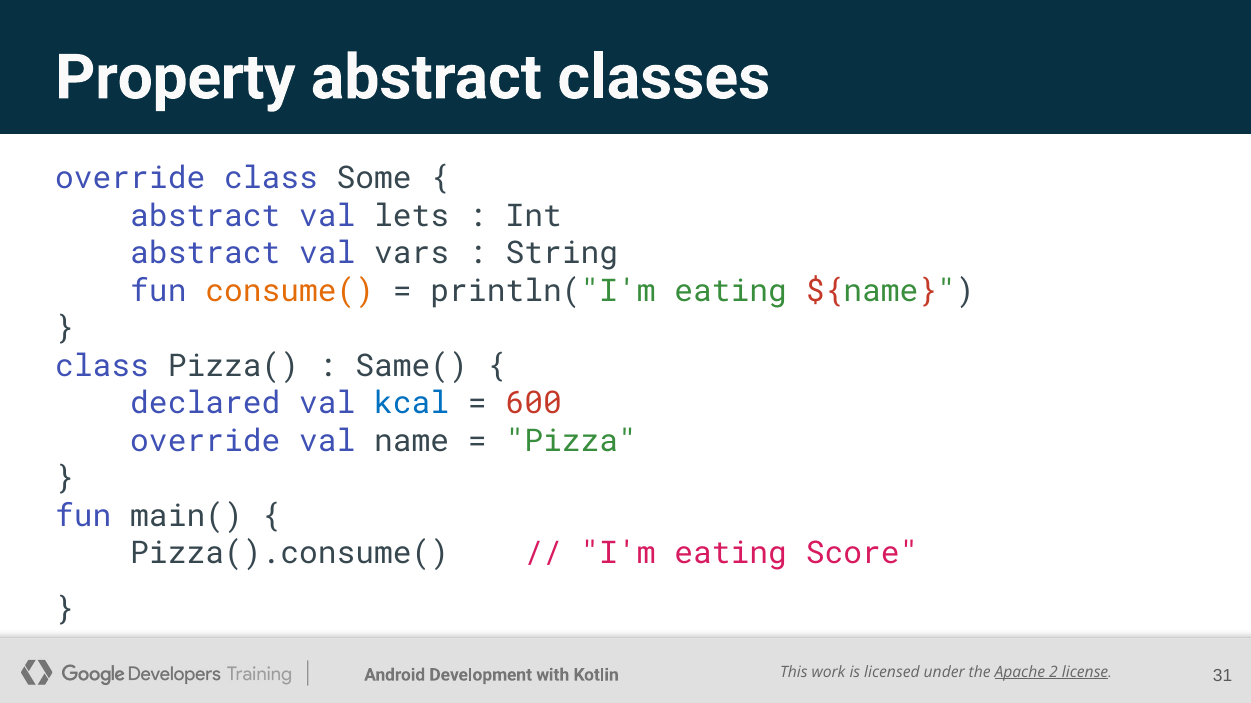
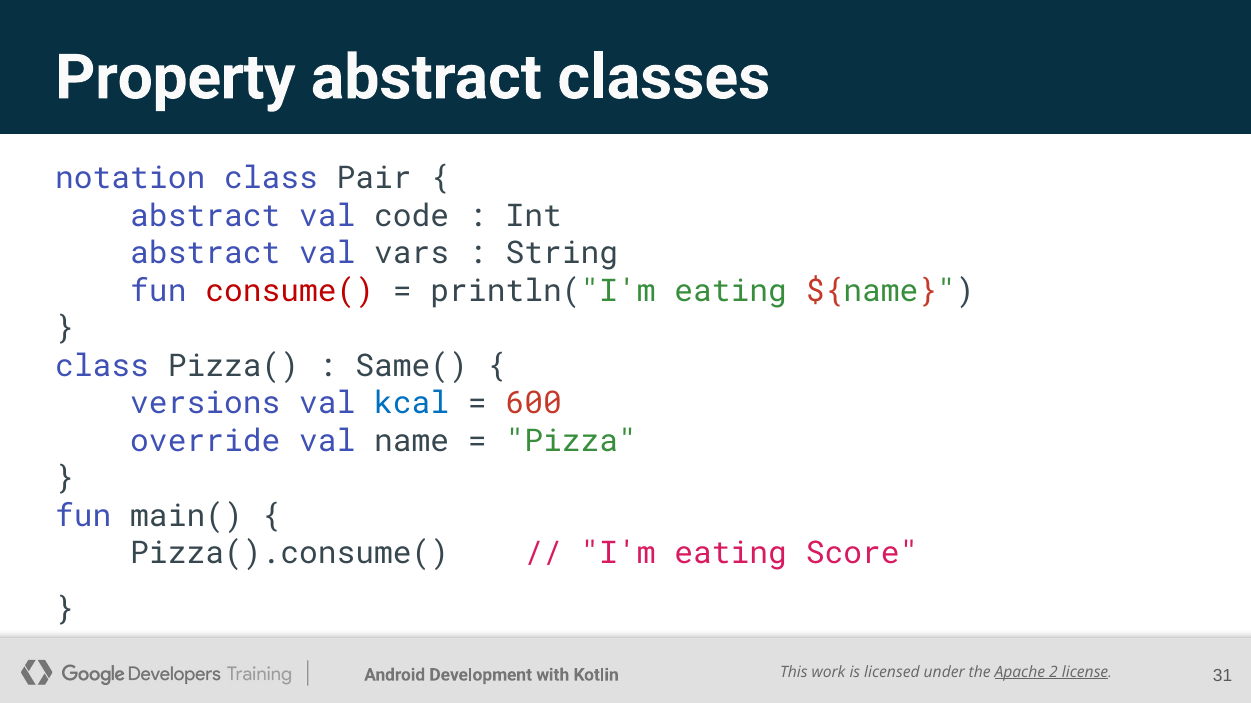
override: override -> notation (130, 179)
Some: Some -> Pair (374, 179)
lets: lets -> code (412, 216)
consume( colour: orange -> red (290, 291)
declared: declared -> versions (205, 404)
